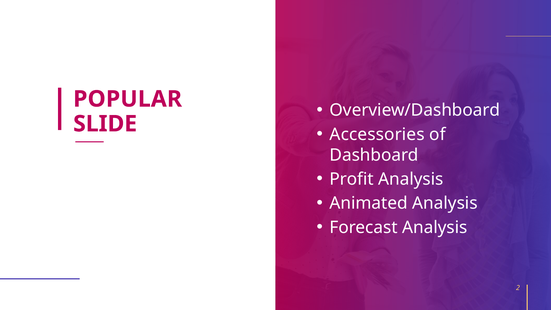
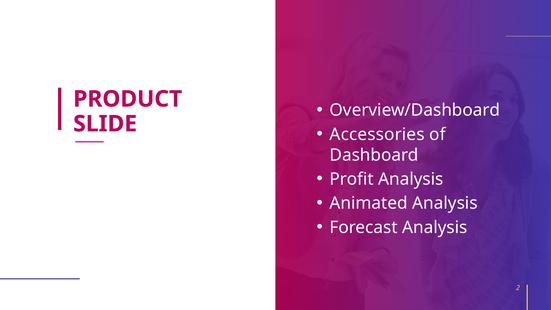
POPULAR: POPULAR -> PRODUCT (128, 99)
